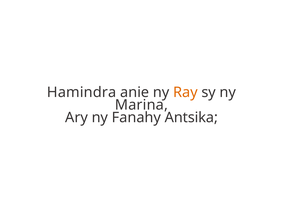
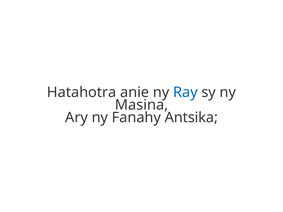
Hamindra: Hamindra -> Hatahotra (82, 93)
Ray colour: orange -> blue (185, 93)
Marina: Marina -> Masina (141, 105)
